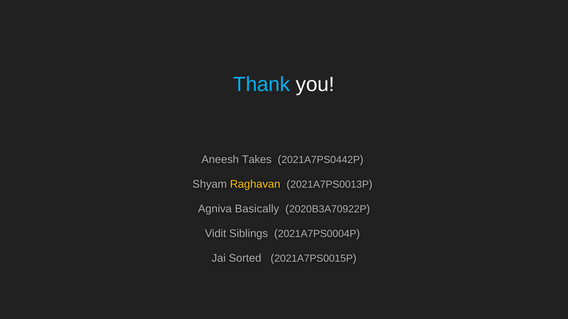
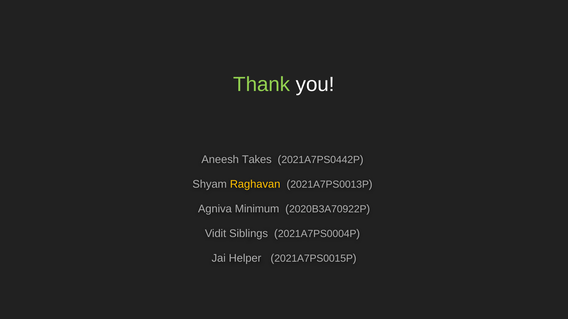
Thank colour: light blue -> light green (262, 84)
Basically: Basically -> Minimum (257, 209)
Sorted: Sorted -> Helper (245, 259)
